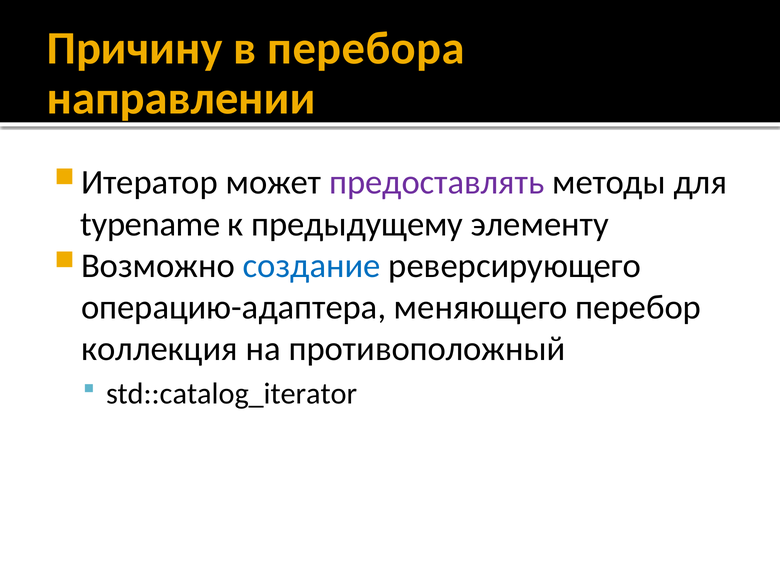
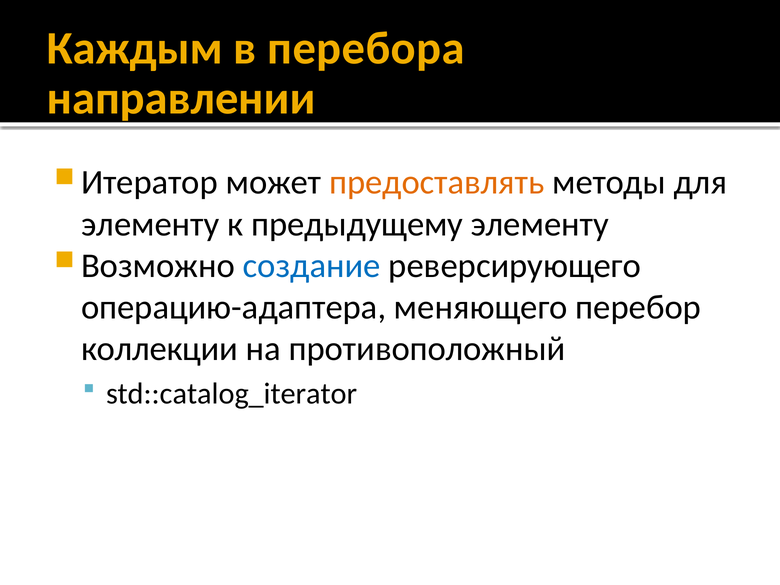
Причину: Причину -> Каждым (135, 48)
предоставлять colour: purple -> orange (437, 182)
typename: typename -> элементу (150, 224)
коллекция: коллекция -> коллекции (160, 349)
